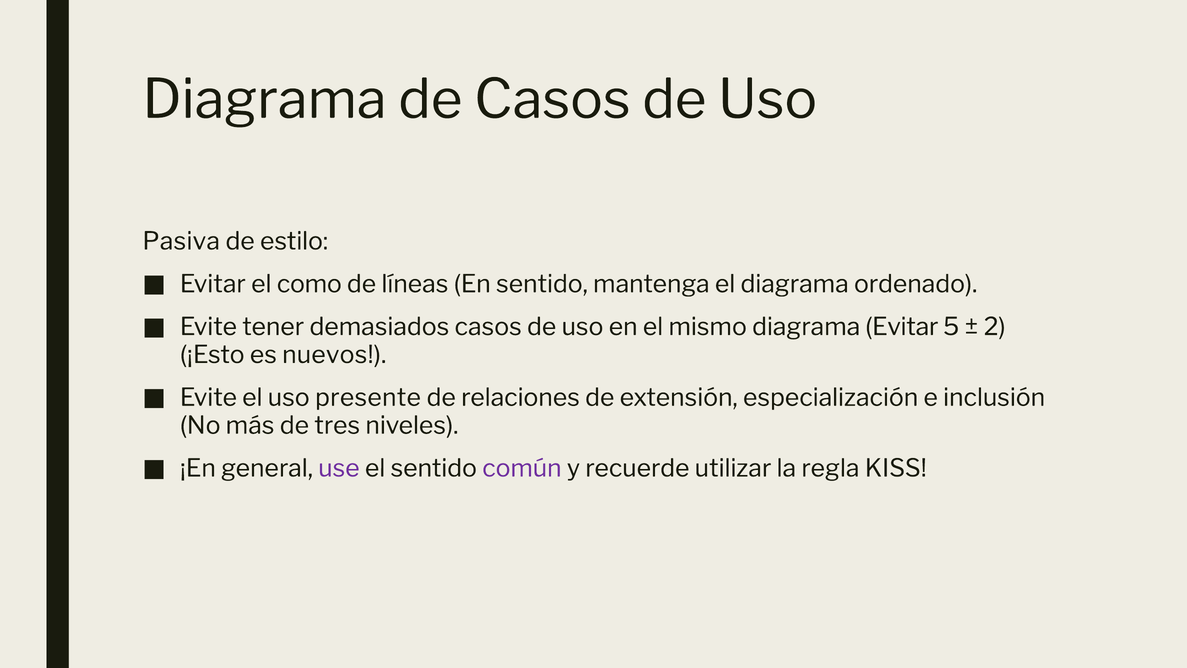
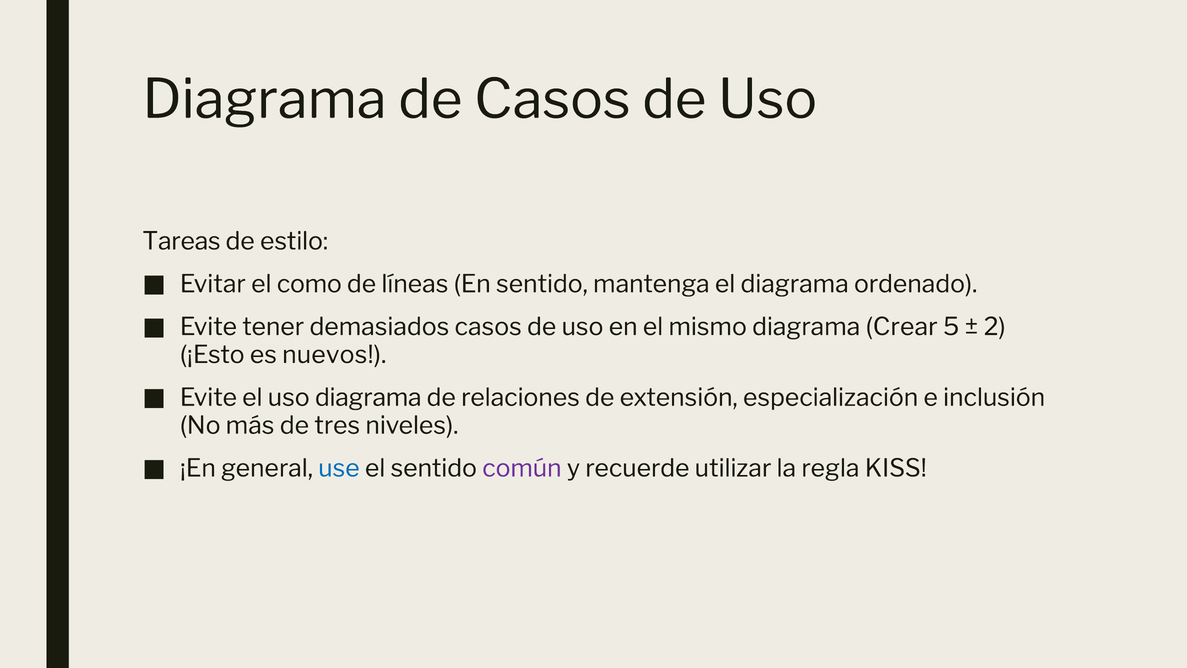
Pasiva: Pasiva -> Tareas (181, 241)
diagrama Evitar: Evitar -> Crear (902, 327)
uso presente: presente -> diagrama (368, 397)
use colour: purple -> blue (339, 468)
